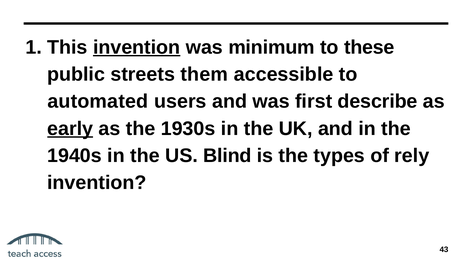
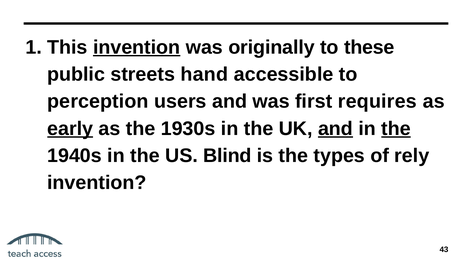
minimum: minimum -> originally (272, 47)
them: them -> hand (204, 75)
automated: automated -> perception (98, 102)
describe: describe -> requires (377, 102)
and underline: none -> present (336, 129)
the underline: none -> present (396, 129)
